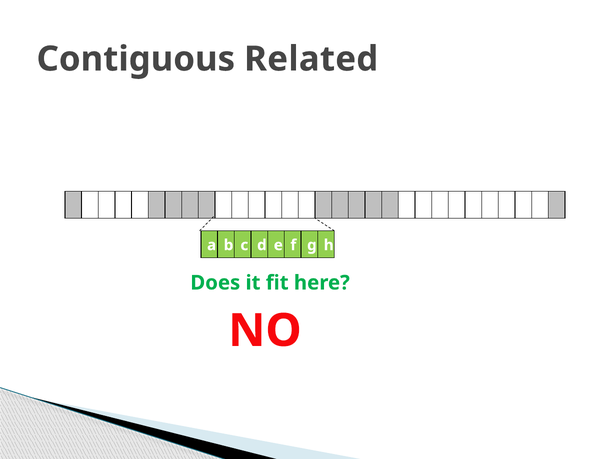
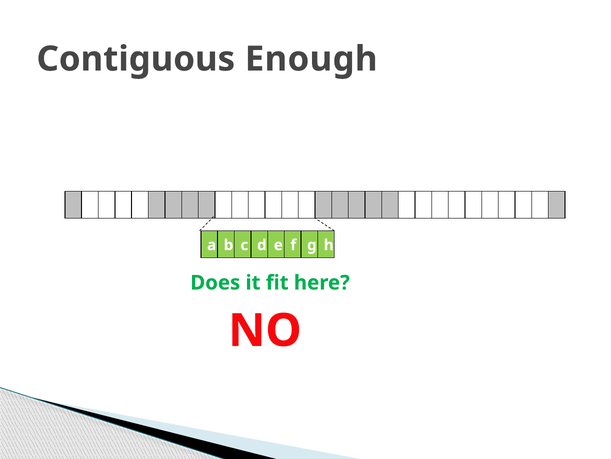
Related: Related -> Enough (311, 59)
